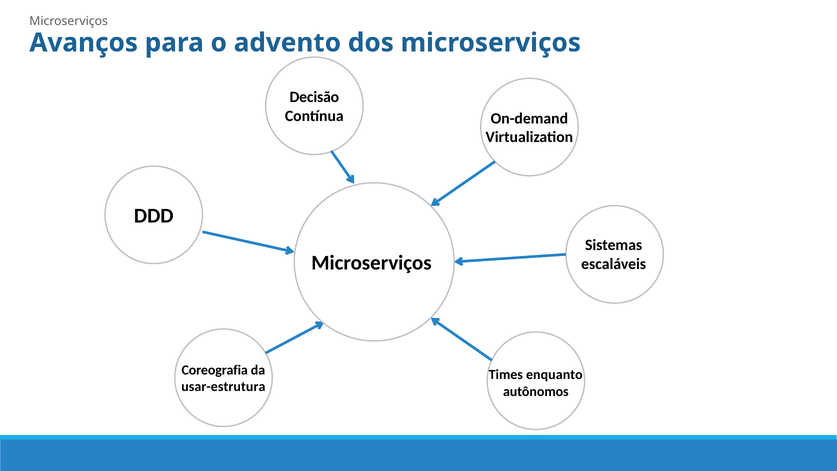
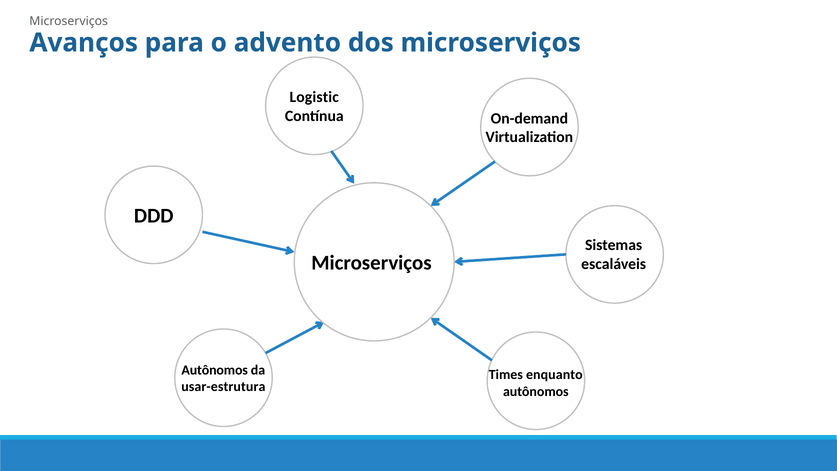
Decisão: Decisão -> Logistic (314, 97)
Coreografia: Coreografia -> Autônomos (215, 370)
